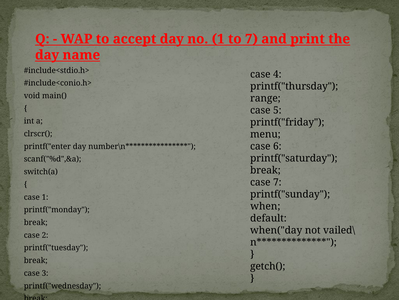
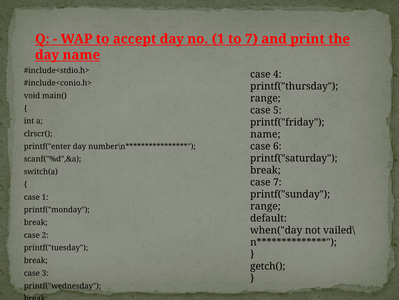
menu: menu -> name (265, 134)
when: when -> range (265, 206)
